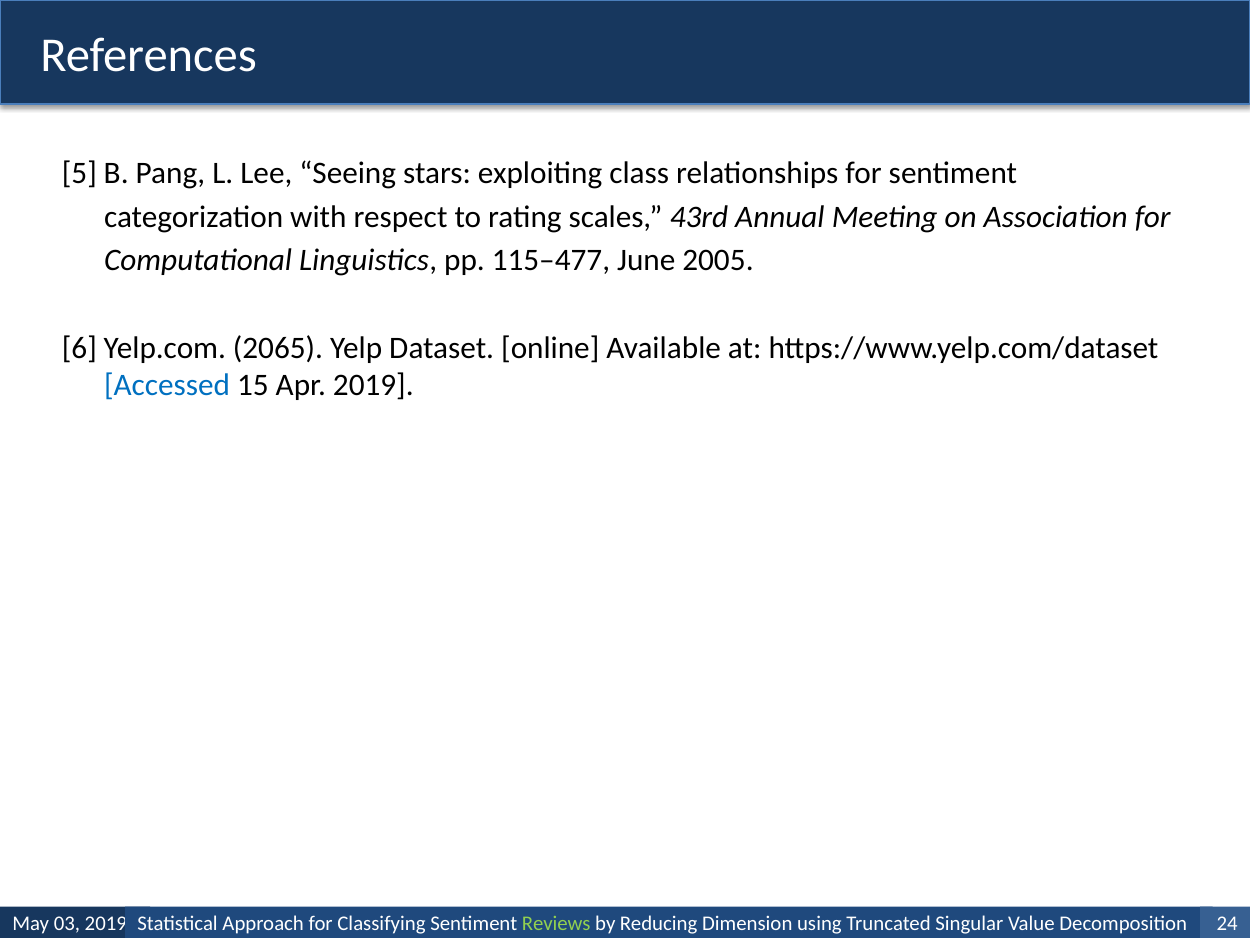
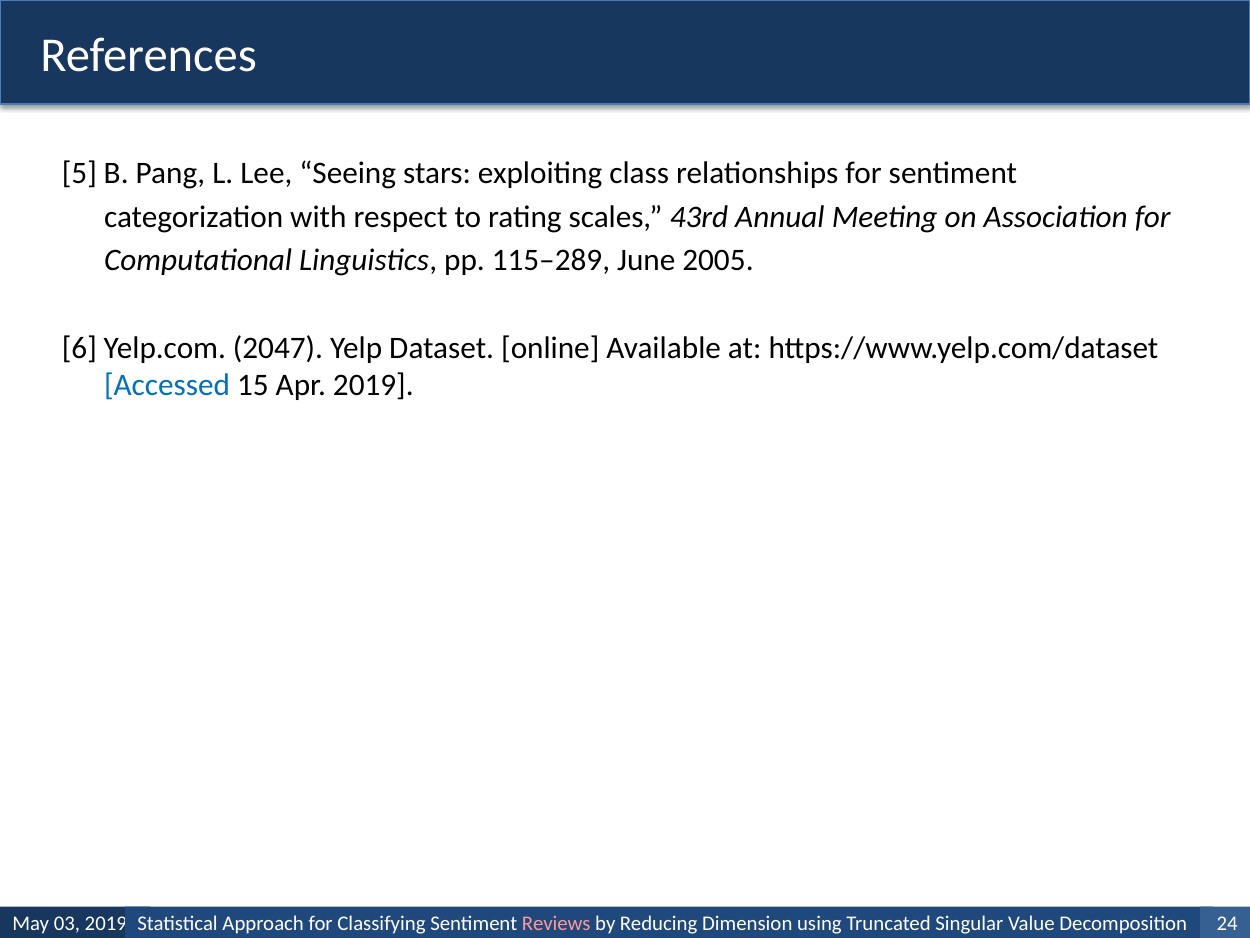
115–477: 115–477 -> 115–289 (551, 260)
2065: 2065 -> 2047 (278, 348)
Reviews colour: light green -> pink (556, 923)
